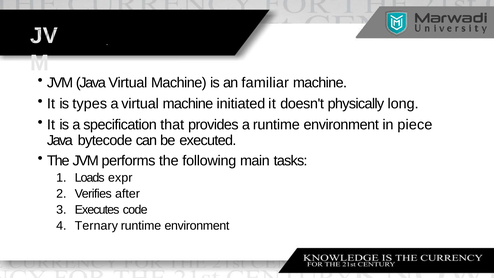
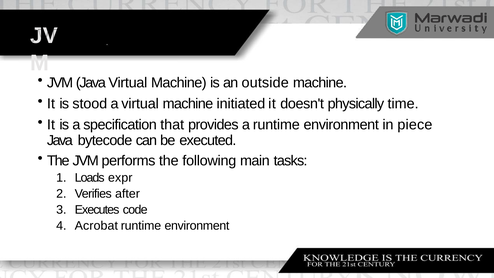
familiar: familiar -> outside (265, 83)
types: types -> stood (90, 104)
long: long -> time (403, 104)
Ternary: Ternary -> Acrobat (96, 225)
